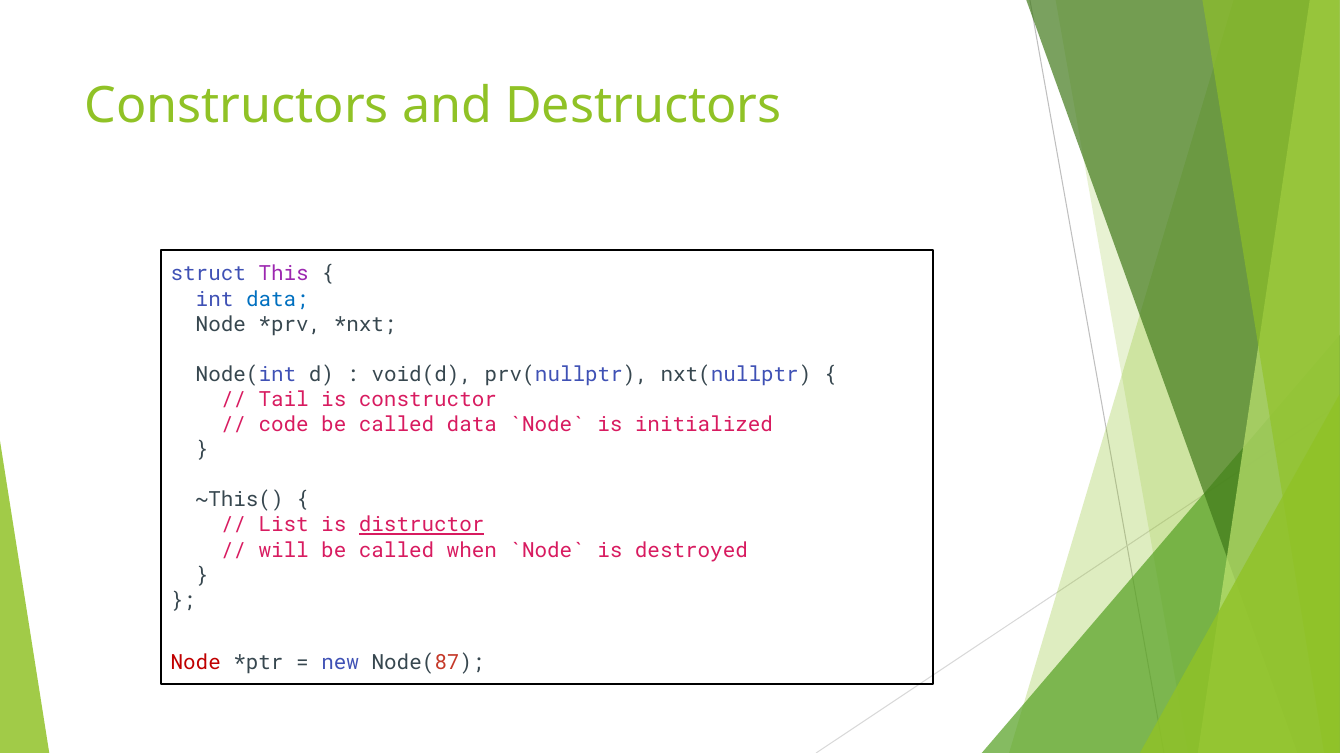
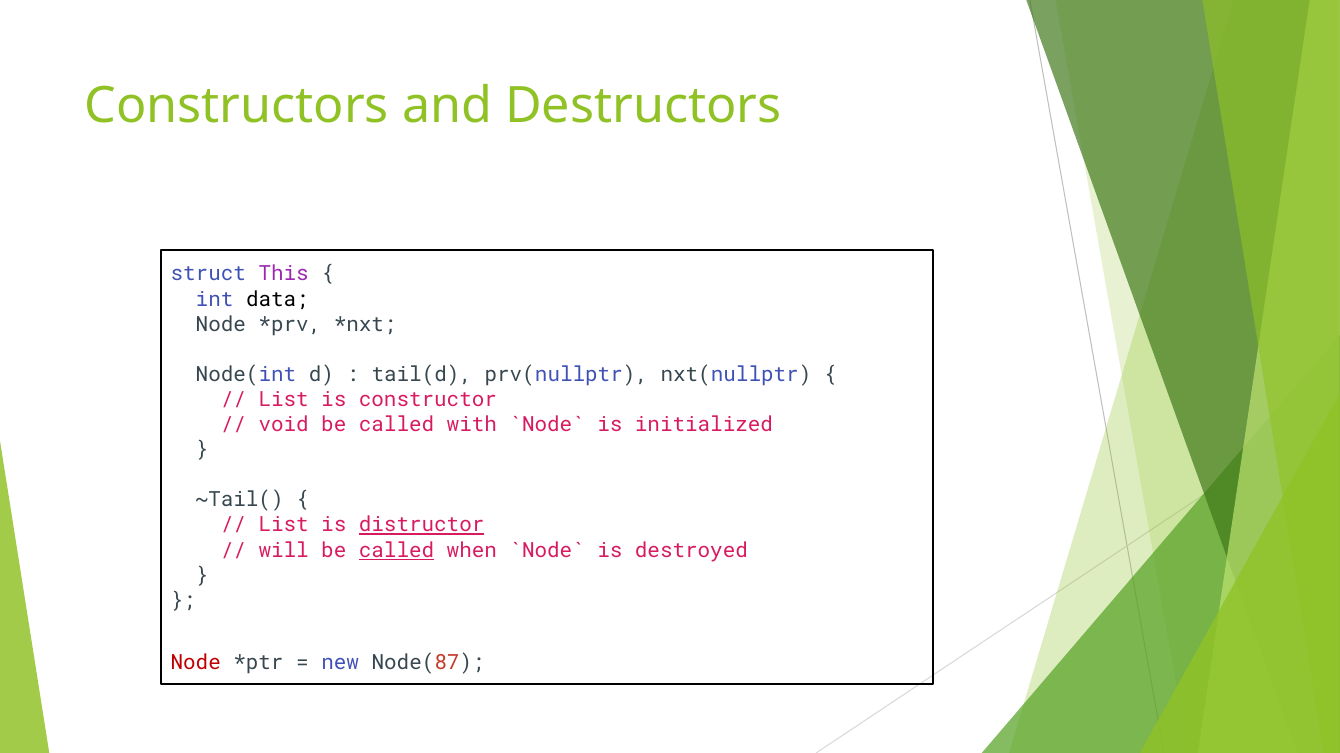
data colour: blue -> black (277, 299)
void(d: void(d -> tail(d (422, 375)
Tail: Tail -> List (284, 400)
code: code -> void (284, 425)
called data: data -> with (472, 425)
~This(: ~This( -> ~Tail( (240, 500)
called underline: none -> present (397, 551)
